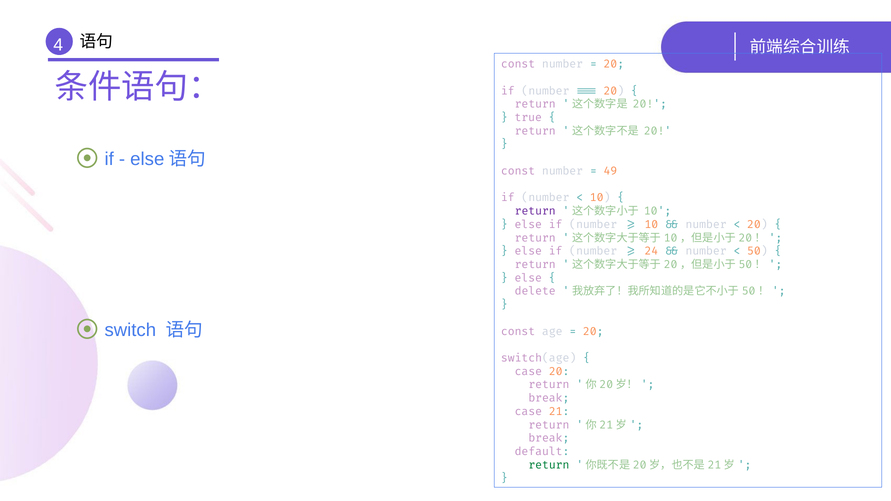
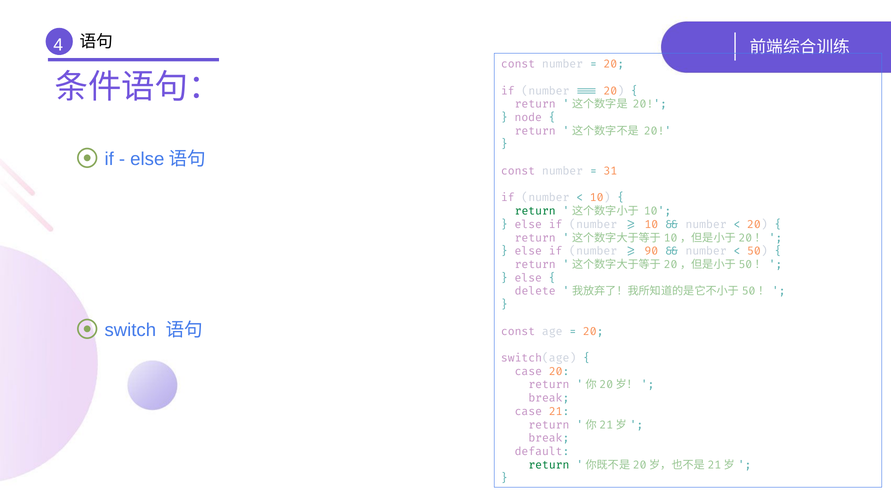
true: true -> node (528, 118)
49: 49 -> 31 (610, 171)
return colour: purple -> green (535, 211)
24: 24 -> 90 (651, 251)
